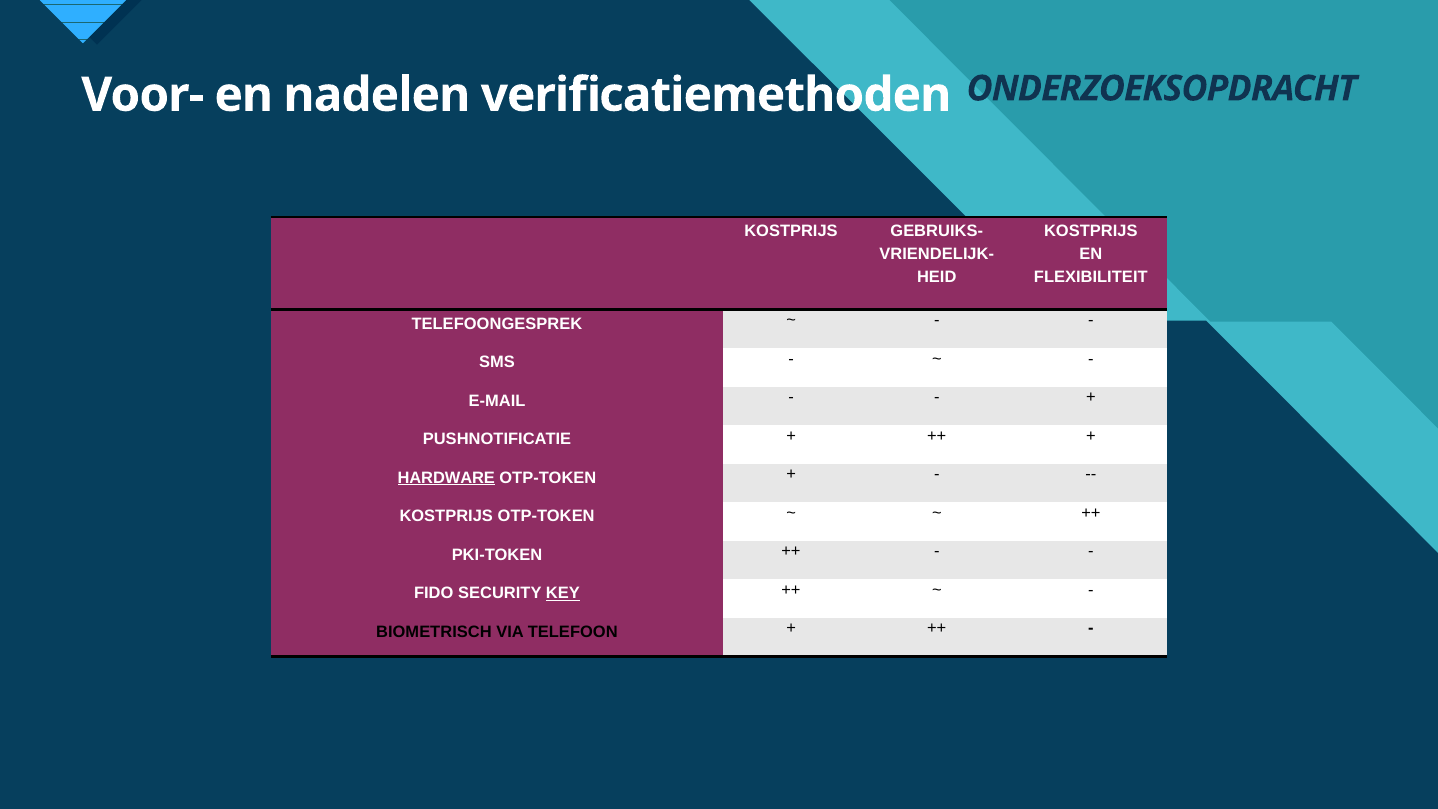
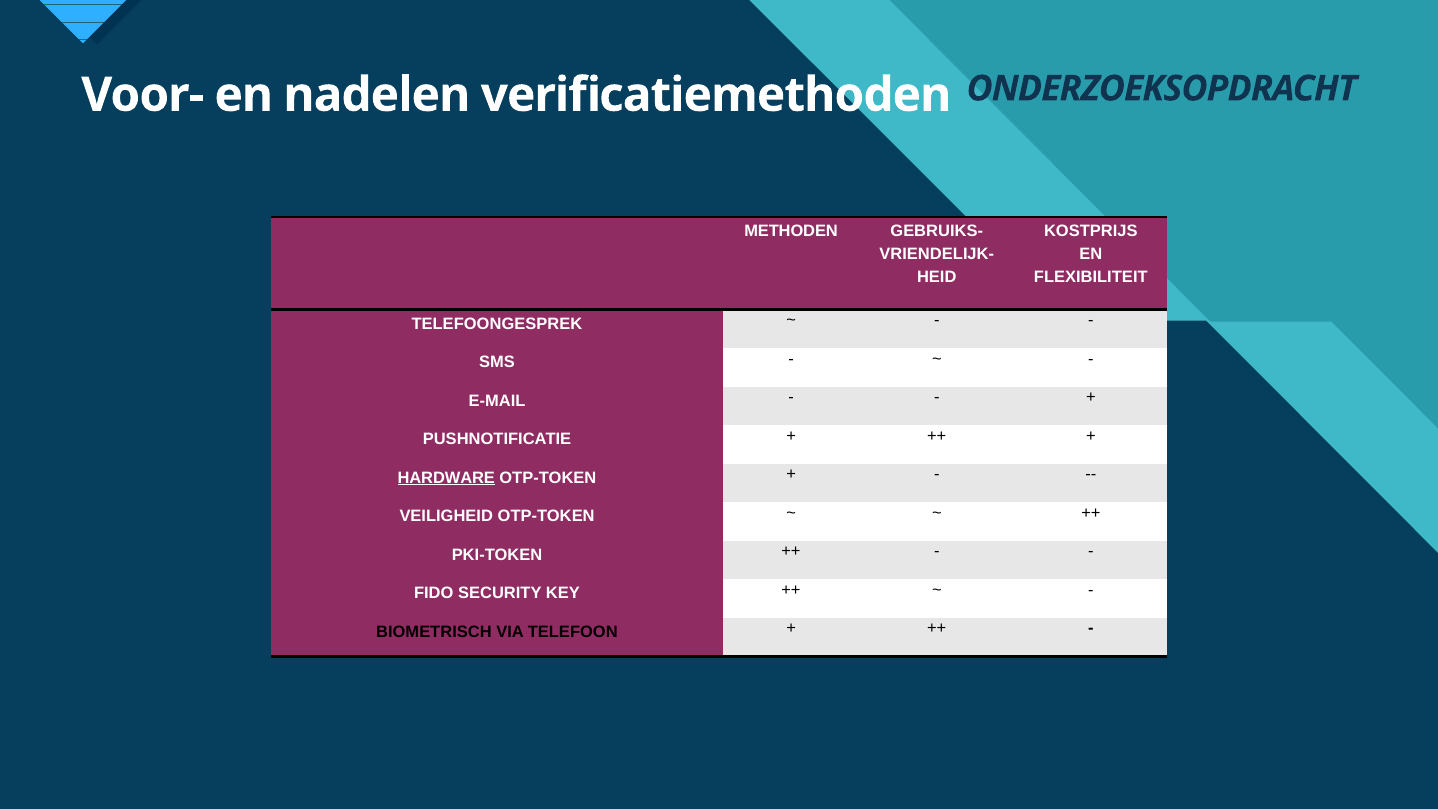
KOSTPRIJS: KOSTPRIJS -> METHODEN (791, 231)
KOSTPRIJS: KOSTPRIJS -> VEILIGHEID (446, 516)
KEY underline: present -> none (563, 593)
